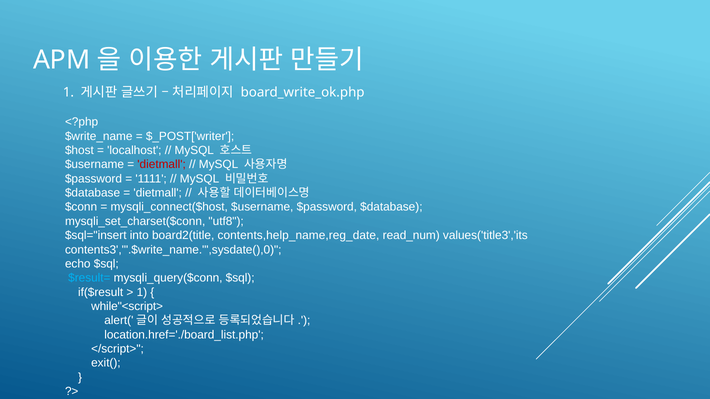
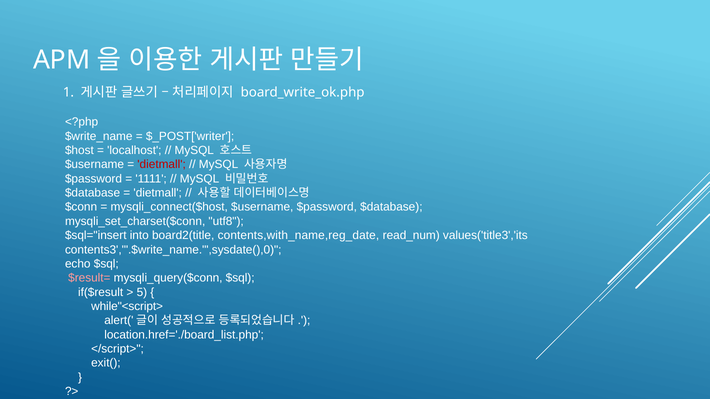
contents,help_name,reg_date: contents,help_name,reg_date -> contents,with_name,reg_date (298, 236)
$result= colour: light blue -> pink (89, 278)
1: 1 -> 5 (142, 292)
